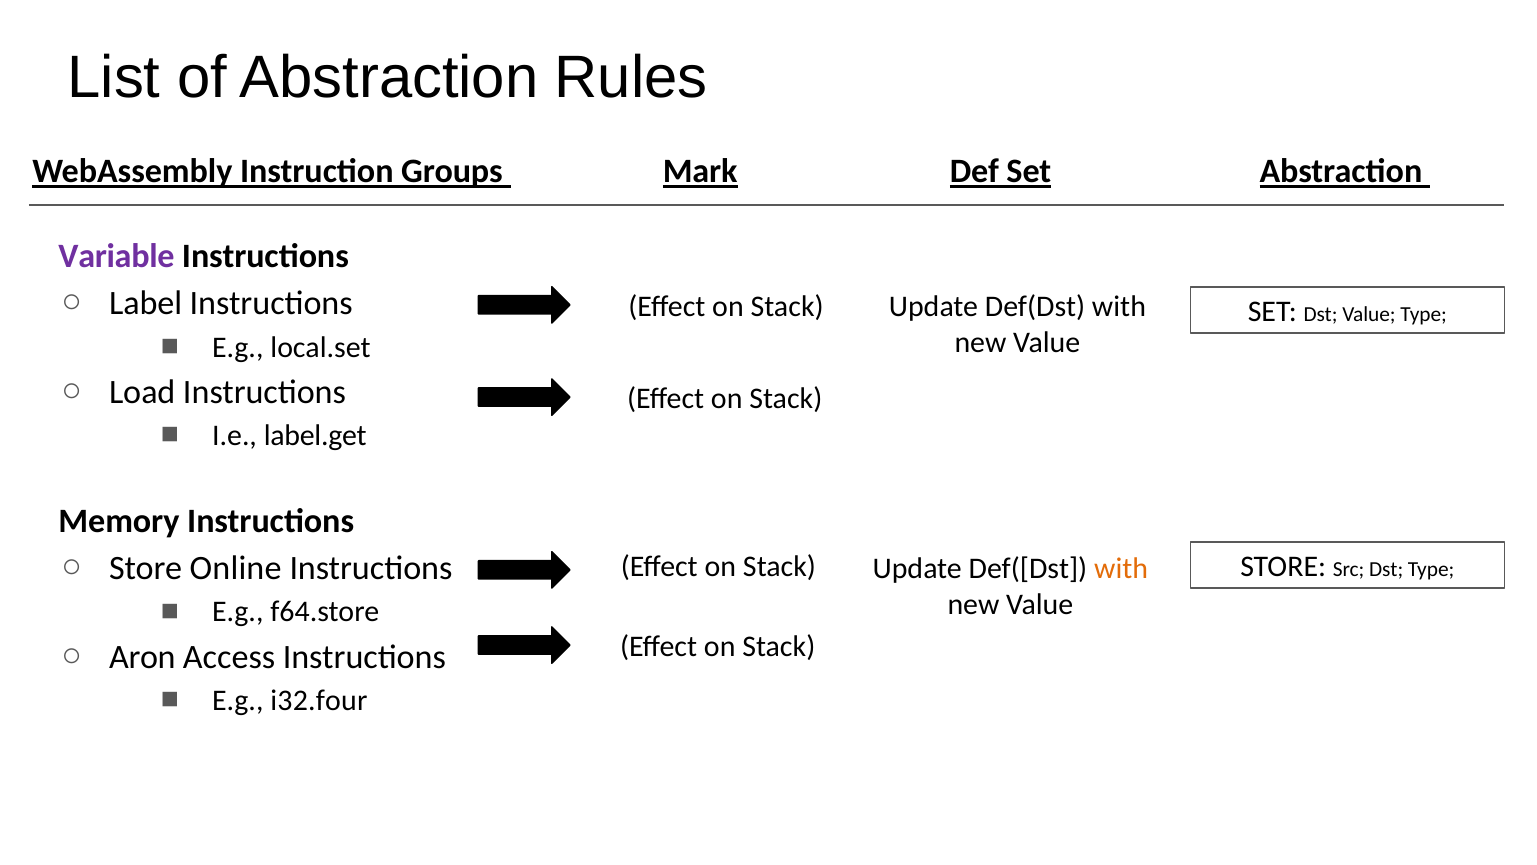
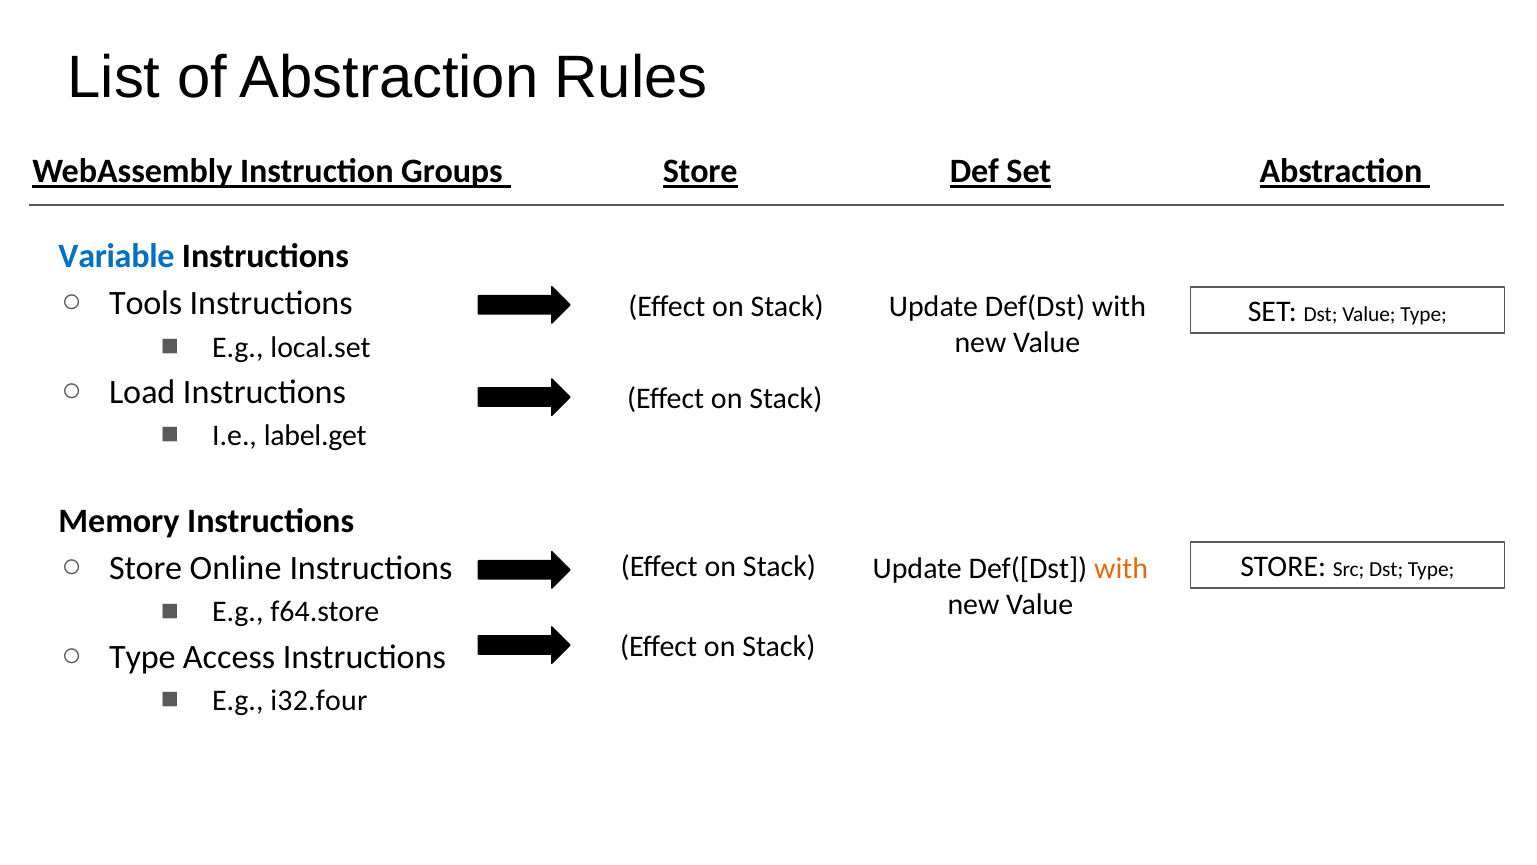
Mark: Mark -> Store (700, 171)
Variable colour: purple -> blue (116, 256)
Label: Label -> Tools (146, 304)
Aron: Aron -> Type (142, 657)
